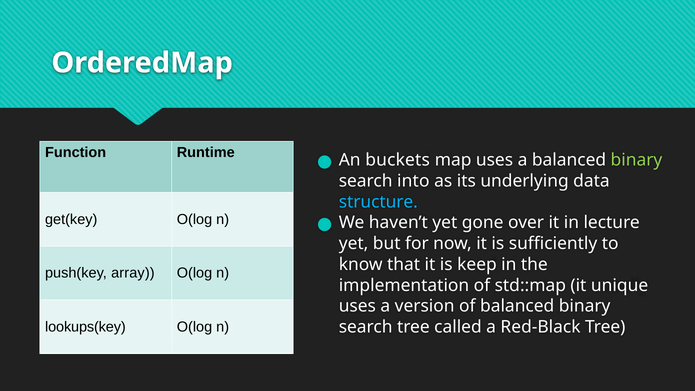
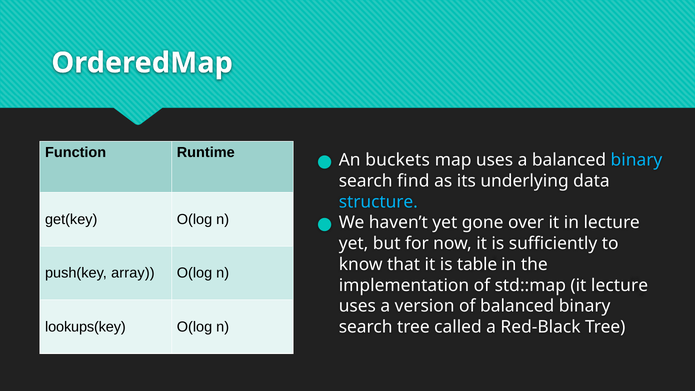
binary colour: light green -> light blue (636, 160)
into: into -> find (413, 181)
keep: keep -> table (477, 264)
it unique: unique -> lecture (620, 285)
